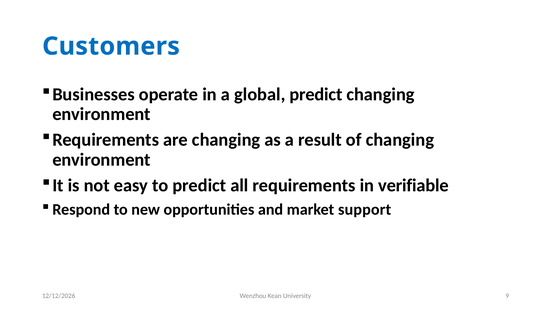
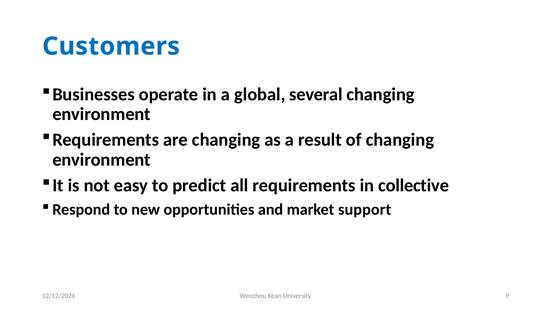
global predict: predict -> several (316, 94)
verifiable: verifiable -> collective (414, 185)
